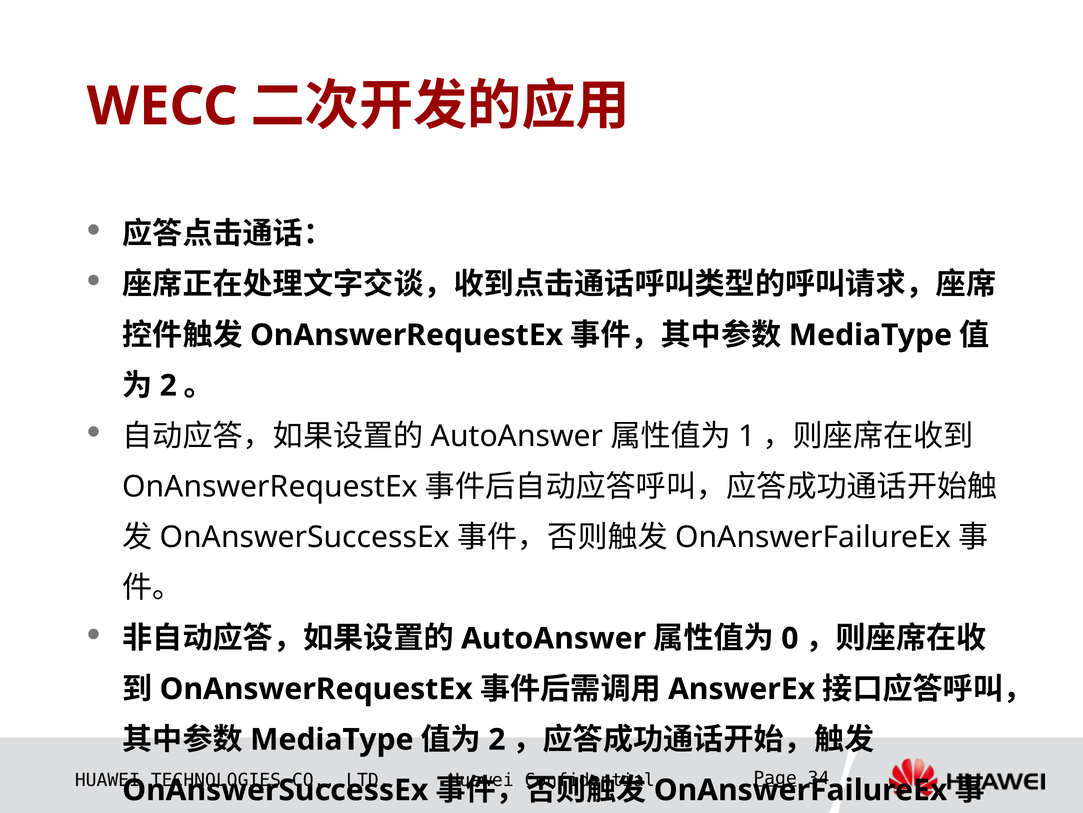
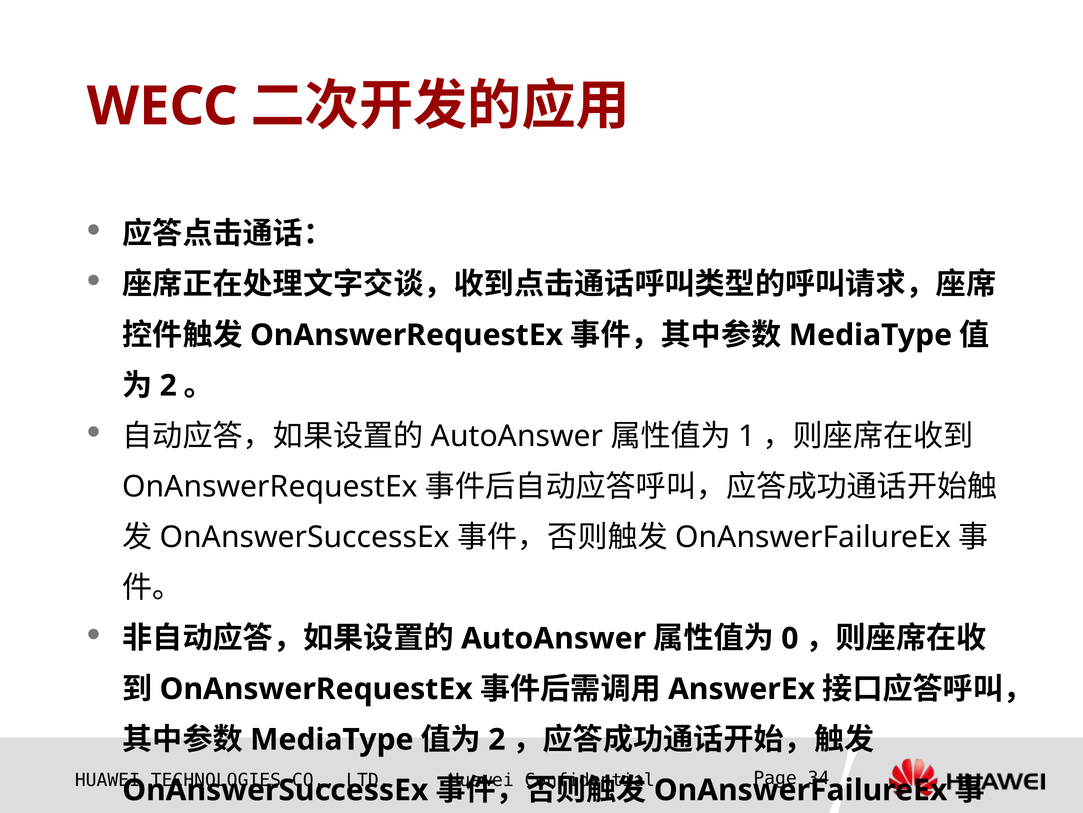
Page underline: present -> none (775, 777)
